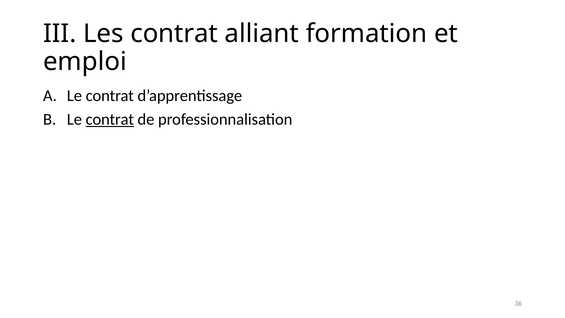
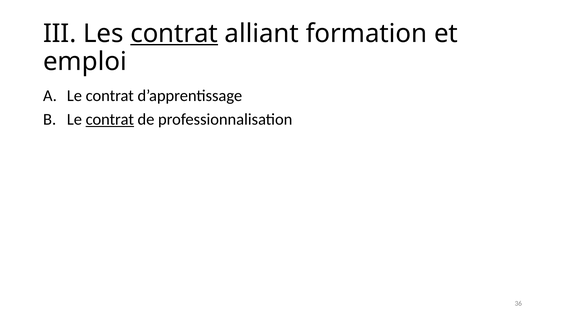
contrat underline: none -> present (174, 33)
